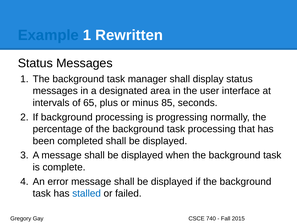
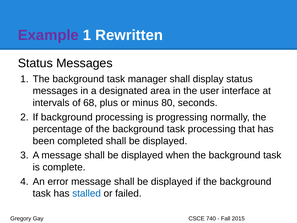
Example colour: blue -> purple (48, 35)
65: 65 -> 68 (90, 103)
85: 85 -> 80 (168, 103)
